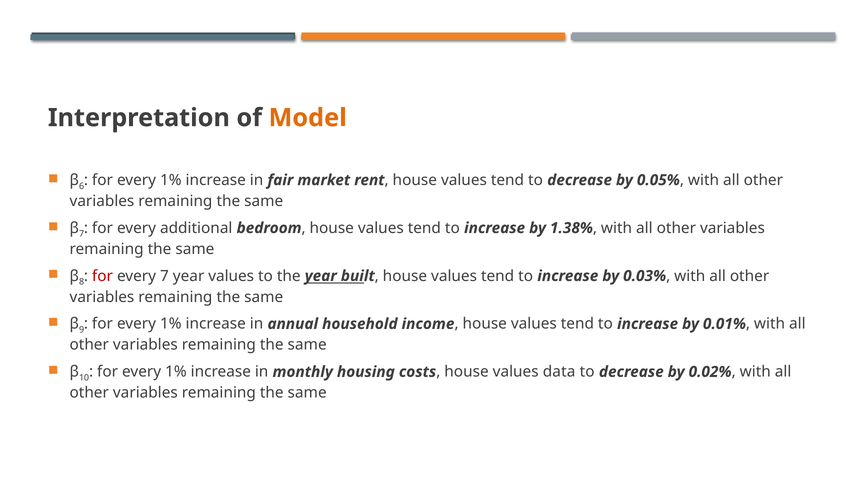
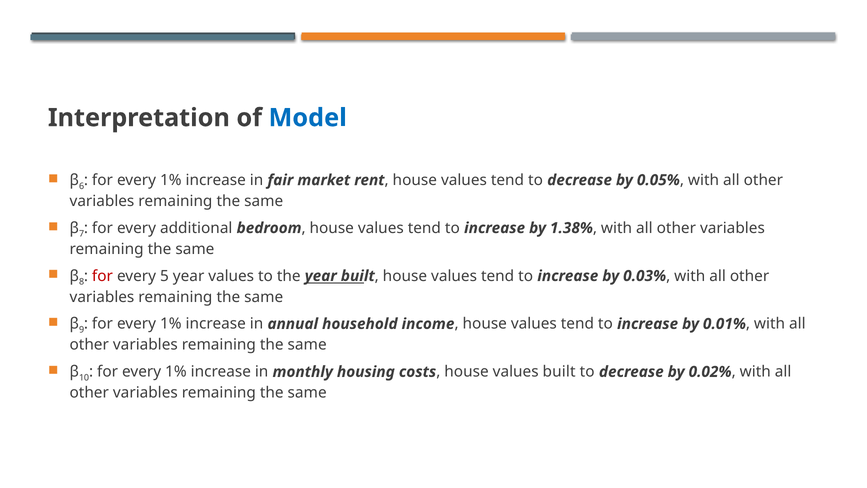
Model colour: orange -> blue (308, 118)
every 7: 7 -> 5 (164, 276)
values data: data -> built (559, 372)
